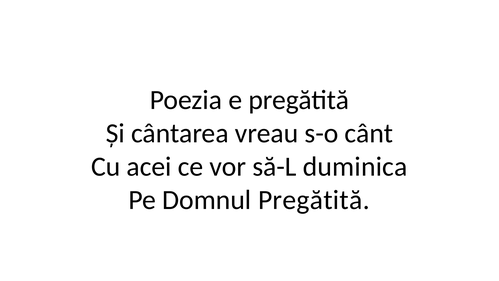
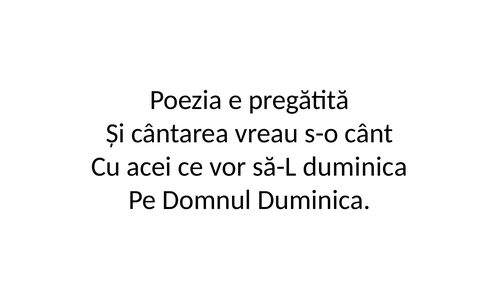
Domnul Pregătită: Pregătită -> Duminica (314, 200)
